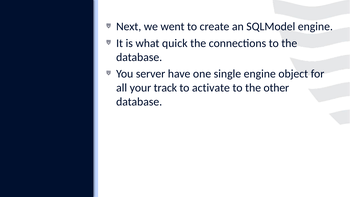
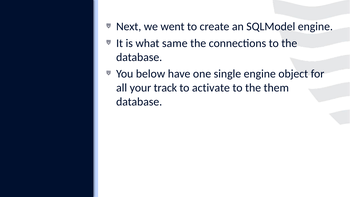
quick: quick -> same (175, 43)
server: server -> below (151, 74)
other: other -> them (276, 88)
